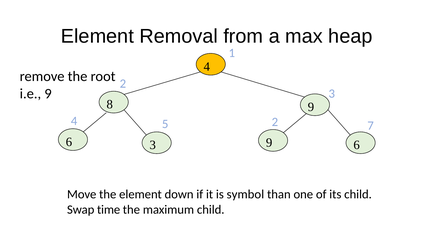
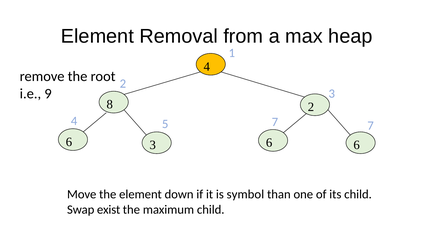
8 9: 9 -> 2 (311, 107)
5 2: 2 -> 7 (275, 122)
3 9: 9 -> 6 (269, 143)
time: time -> exist (109, 210)
